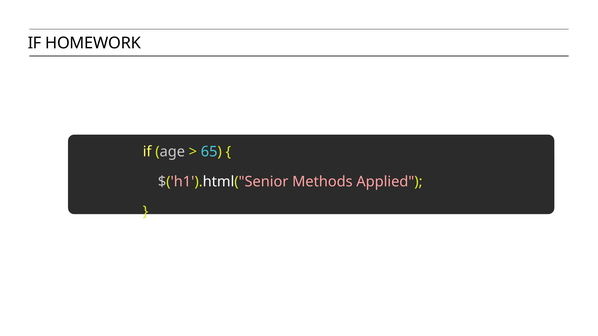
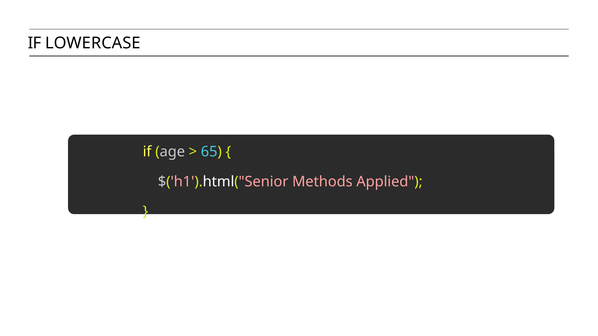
HOMEWORK: HOMEWORK -> LOWERCASE (93, 43)
